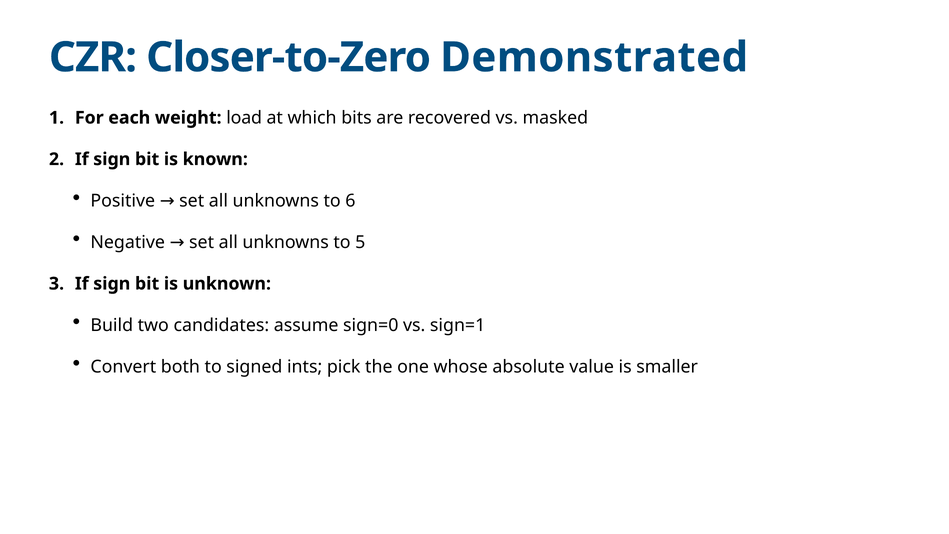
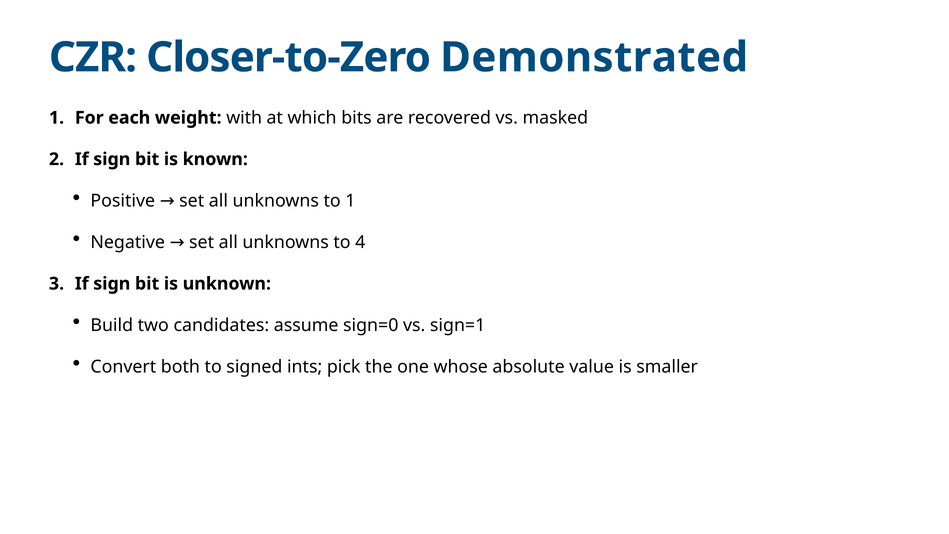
load: load -> with (244, 118)
to 6: 6 -> 1 (350, 201)
5: 5 -> 4 (360, 242)
